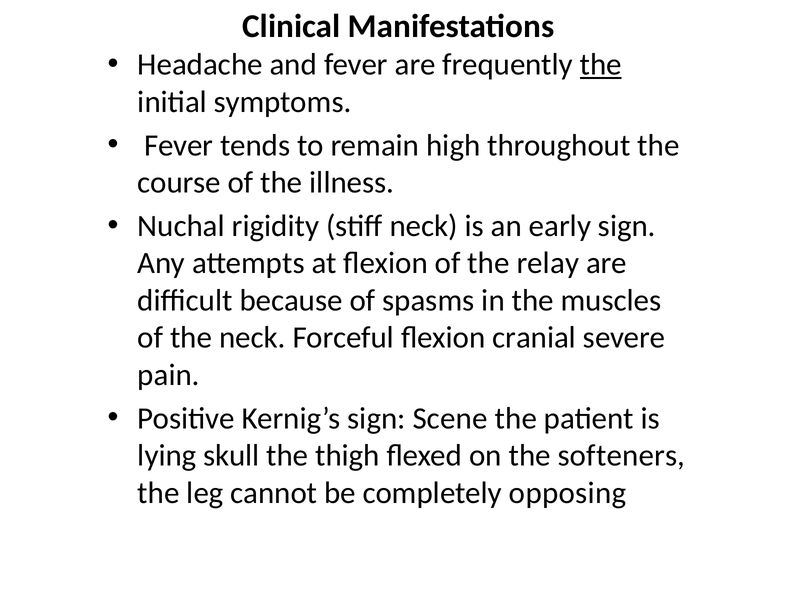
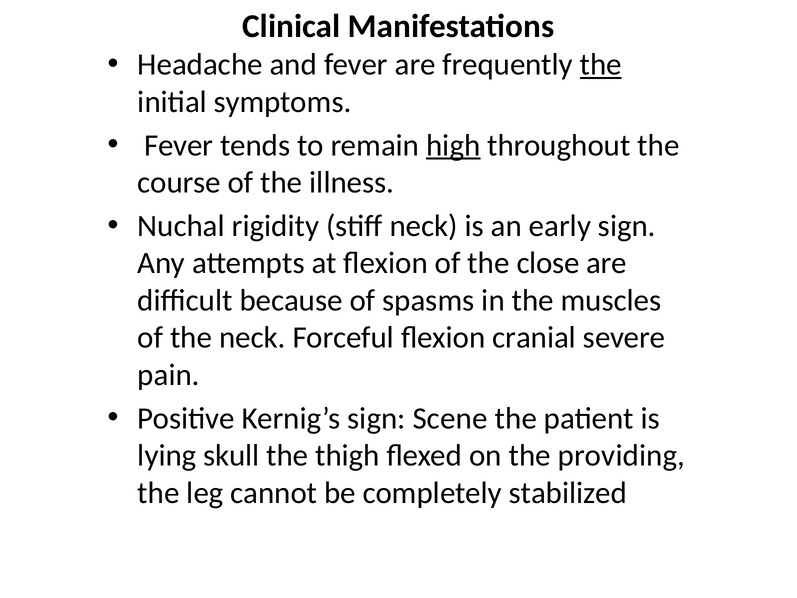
high underline: none -> present (453, 145)
relay: relay -> close (548, 263)
softeners: softeners -> providing (621, 455)
opposing: opposing -> stabilized (568, 493)
